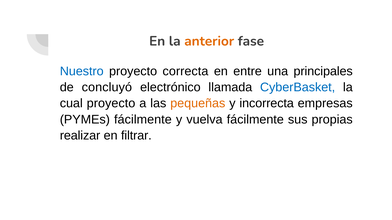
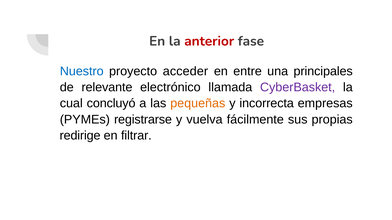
anterior colour: orange -> red (209, 41)
correcta: correcta -> acceder (185, 71)
concluyó: concluyó -> relevante (107, 87)
CyberBasket colour: blue -> purple (298, 87)
cual proyecto: proyecto -> concluyó (111, 104)
PYMEs fácilmente: fácilmente -> registrarse (143, 120)
realizar: realizar -> redirige (80, 136)
